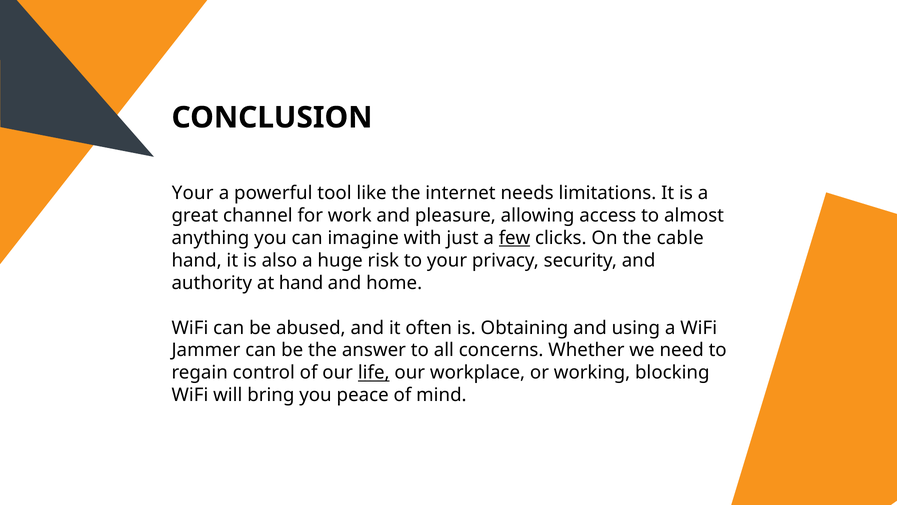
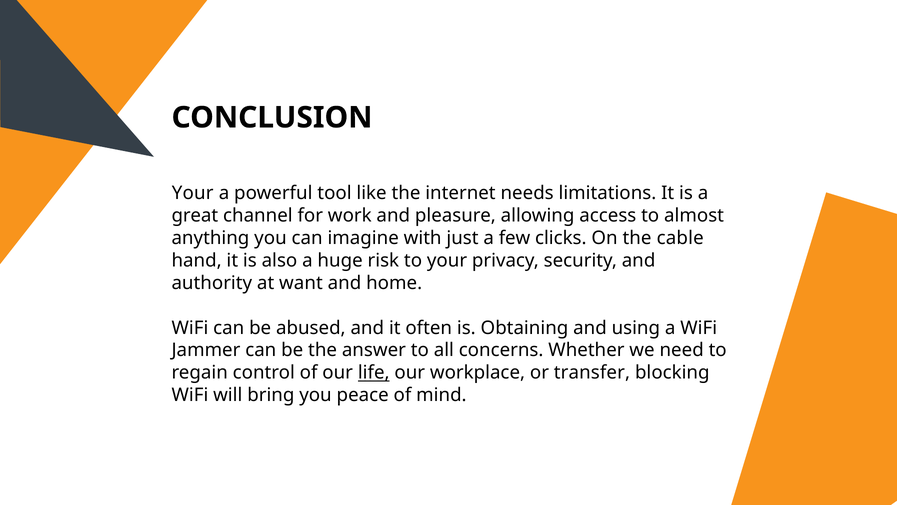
few underline: present -> none (515, 238)
at hand: hand -> want (301, 283)
working: working -> transfer (592, 372)
